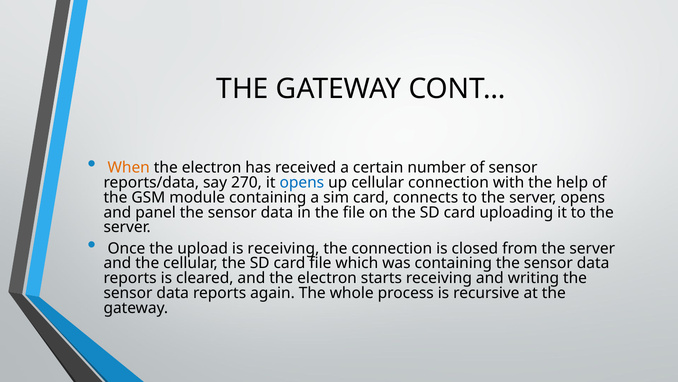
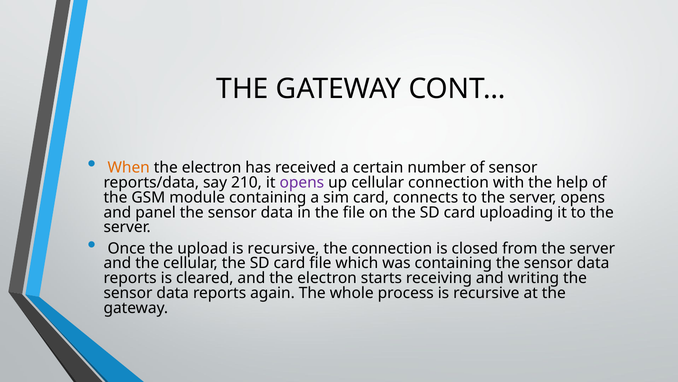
270: 270 -> 210 (246, 182)
opens colour: blue -> purple (302, 182)
upload is receiving: receiving -> recursive (283, 248)
